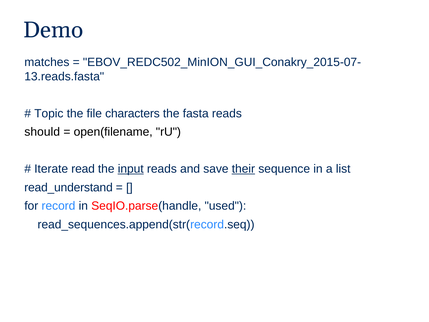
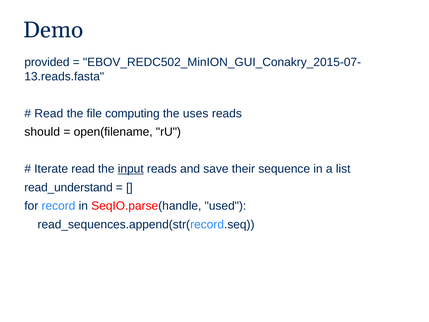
matches: matches -> provided (47, 62)
Topic: Topic -> Read (49, 113)
characters: characters -> computing (132, 113)
fasta: fasta -> uses (196, 113)
their underline: present -> none (243, 169)
